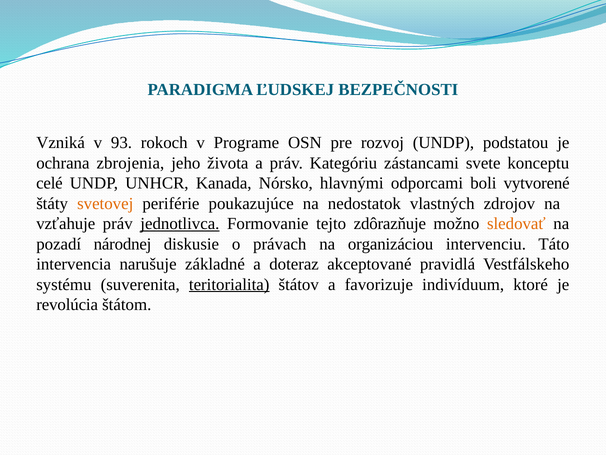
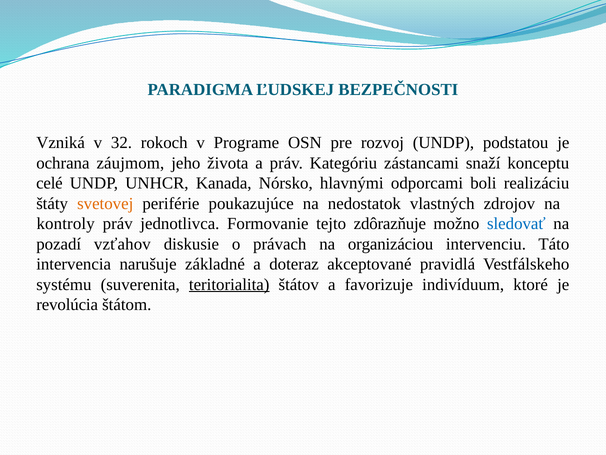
93: 93 -> 32 (121, 143)
zbrojenia: zbrojenia -> záujmom (130, 163)
svete: svete -> snaží (483, 163)
vytvorené: vytvorené -> realizáciu (537, 183)
vzťahuje: vzťahuje -> kontroly (66, 223)
jednotlivca underline: present -> none (180, 223)
sledovať colour: orange -> blue (516, 223)
národnej: národnej -> vzťahov (122, 244)
